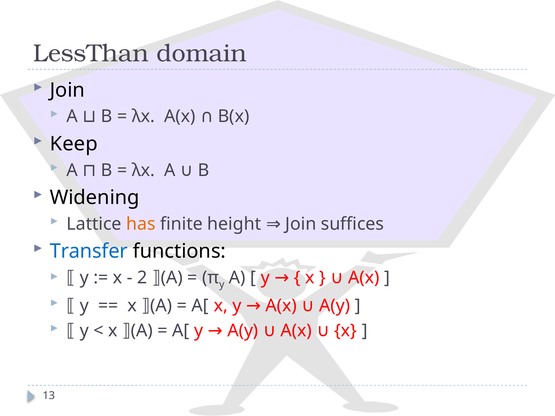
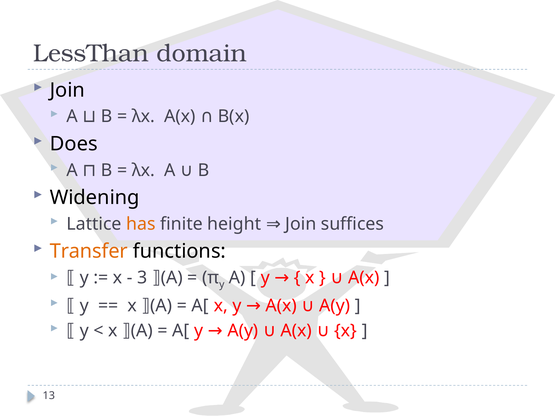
Keep: Keep -> Does (74, 144)
Transfer colour: blue -> orange (89, 251)
2: 2 -> 3 (142, 278)
